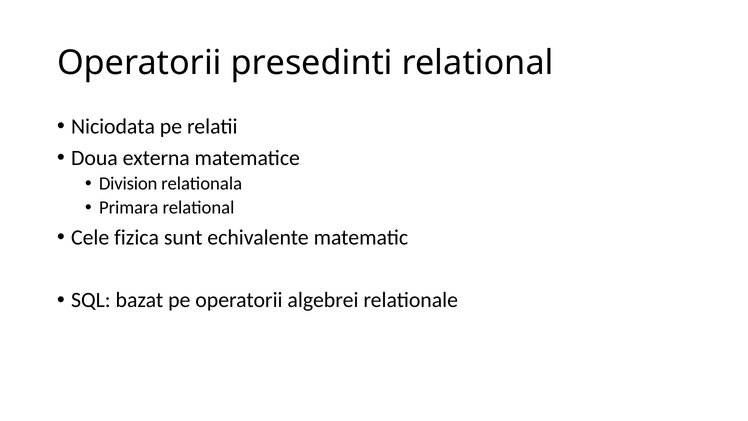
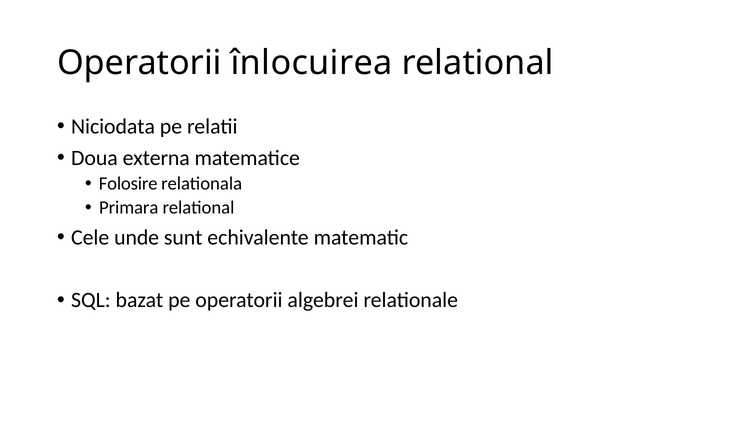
presedinti: presedinti -> înlocuirea (312, 63)
Division: Division -> Folosire (128, 184)
fizica: fizica -> unde (137, 237)
